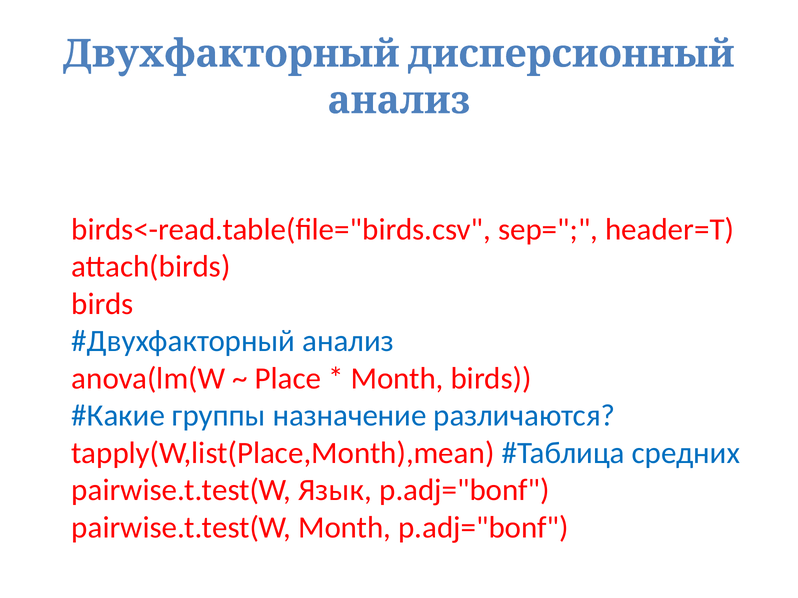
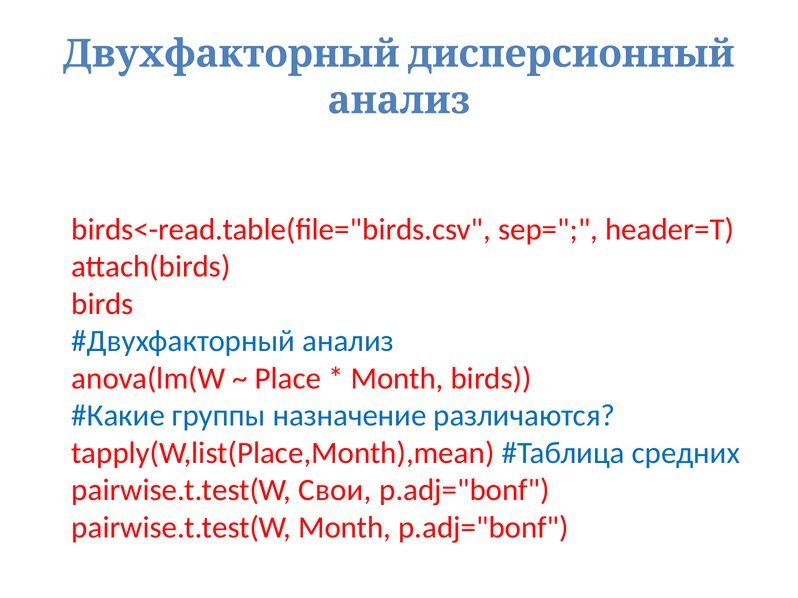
Язык: Язык -> Свои (335, 491)
